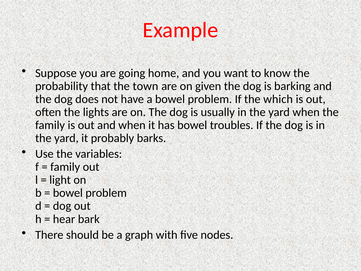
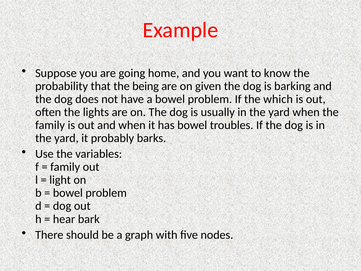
town: town -> being (146, 86)
